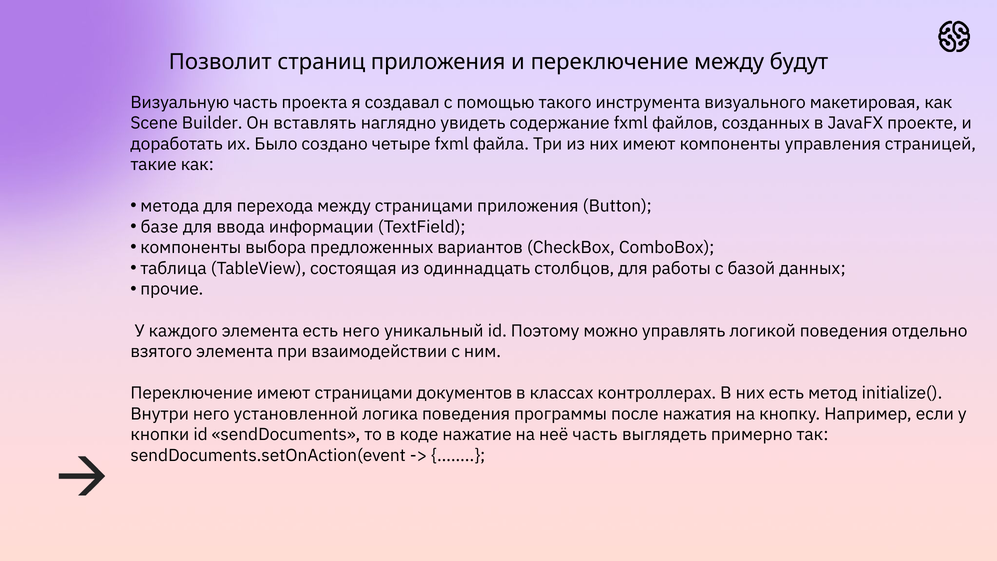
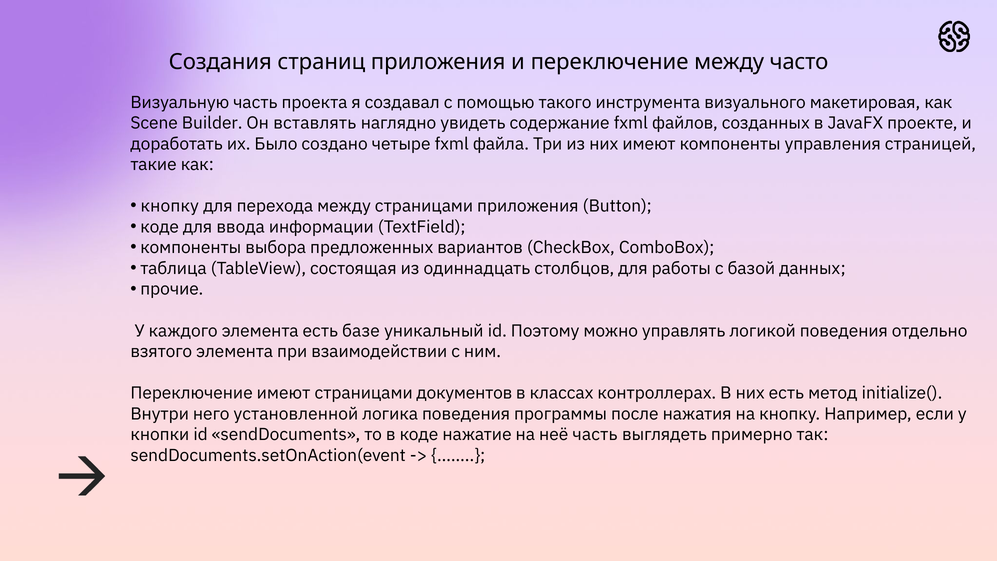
Позволит: Позволит -> Создания (220, 62)
будут: будут -> часто (799, 62)
метода: метода -> кнопку (170, 206)
базе: базе -> коде (160, 227)
есть него: него -> базе (361, 331)
